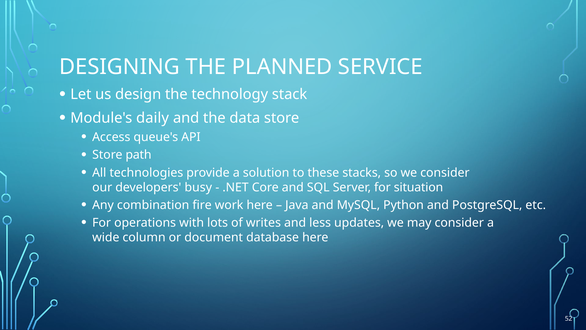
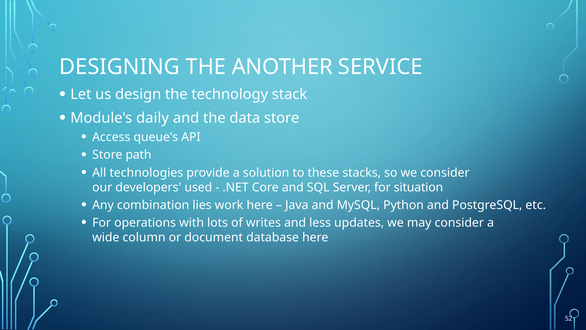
PLANNED: PLANNED -> ANOTHER (282, 67)
busy: busy -> used (198, 187)
fire: fire -> lies (202, 205)
